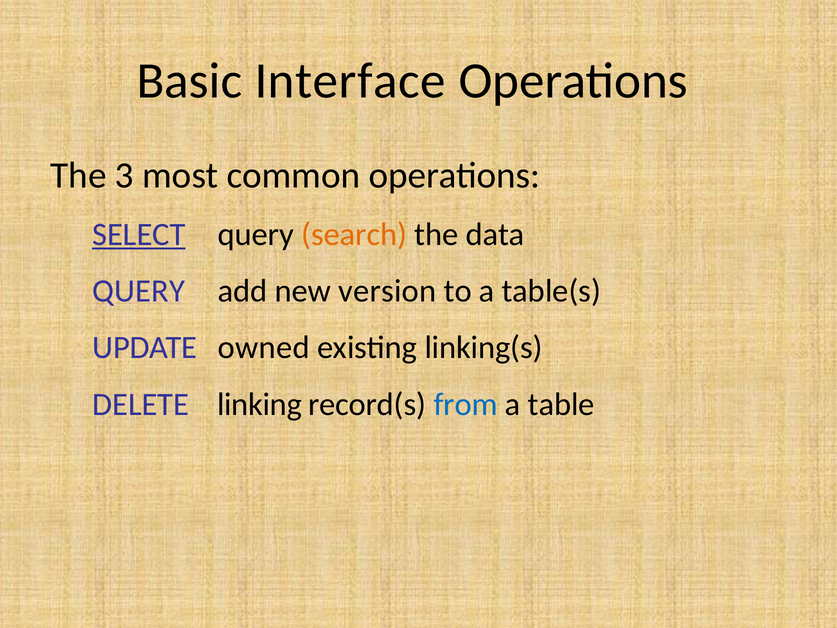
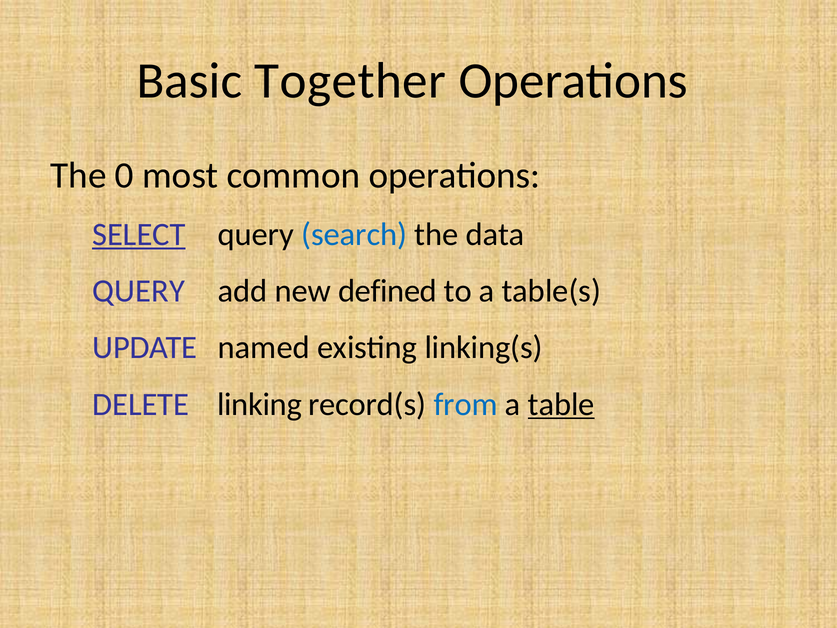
Interface: Interface -> Together (350, 81)
3: 3 -> 0 (124, 176)
search colour: orange -> blue (354, 235)
version: version -> defined (388, 291)
owned: owned -> named (264, 348)
table underline: none -> present (561, 404)
